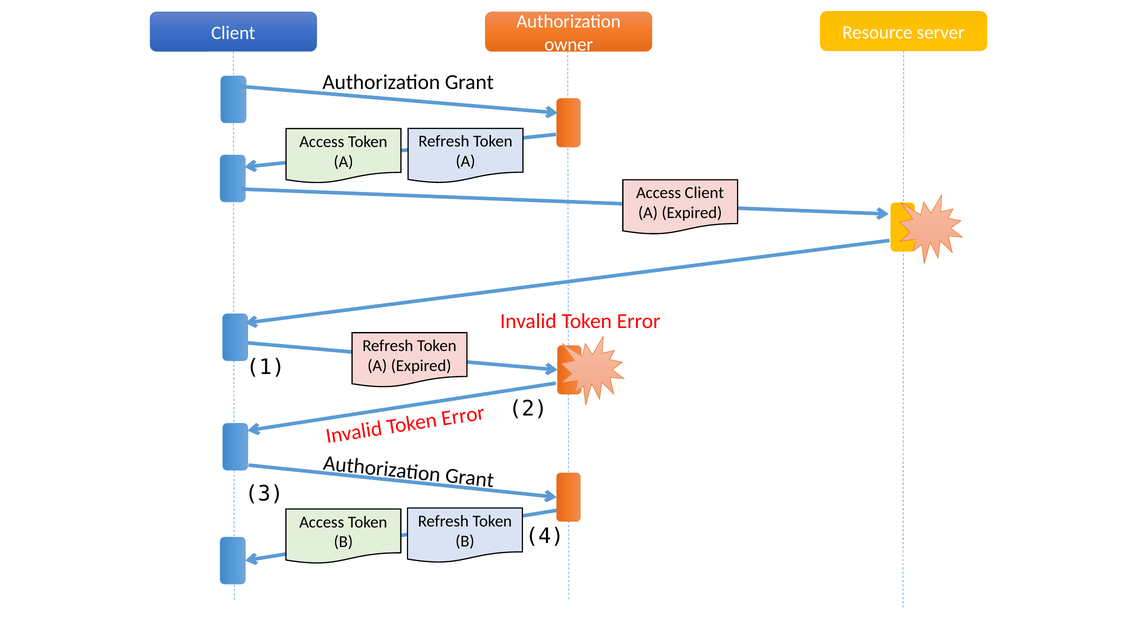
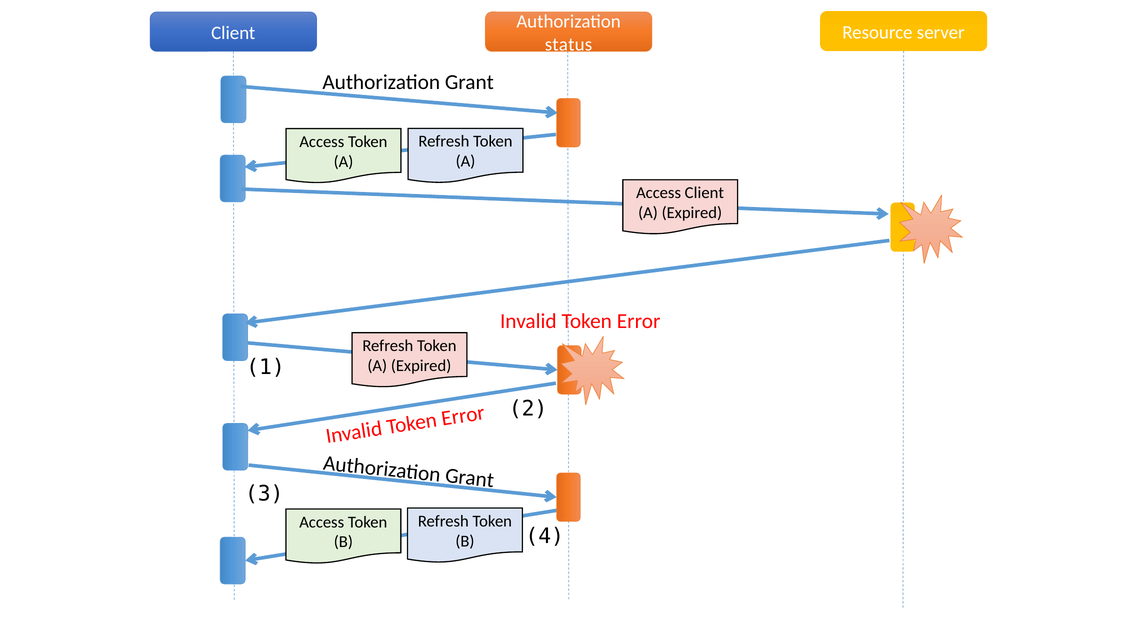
owner: owner -> status (568, 44)
